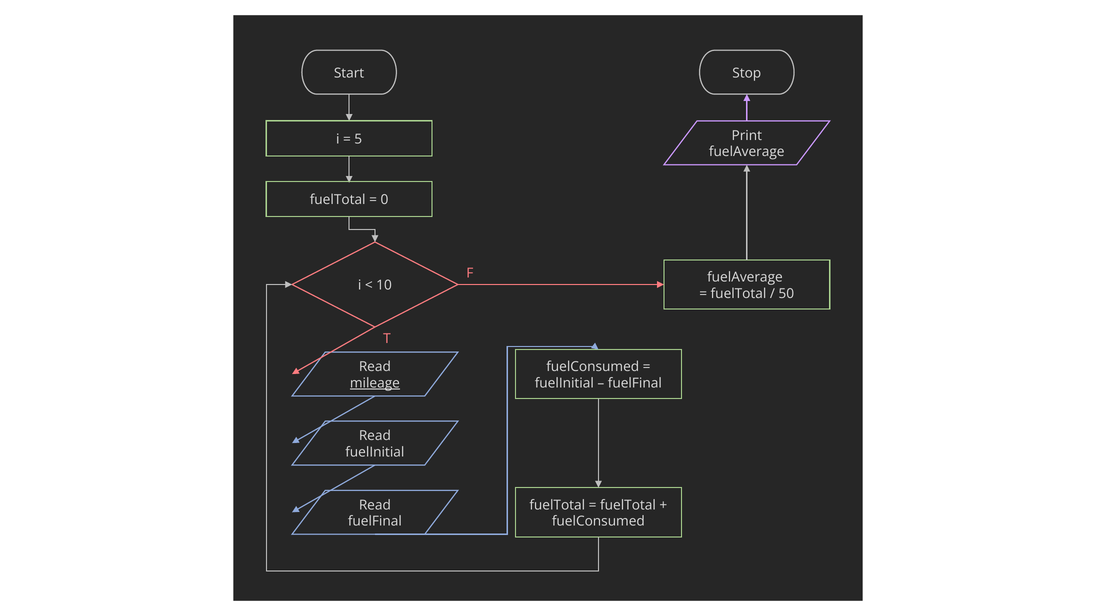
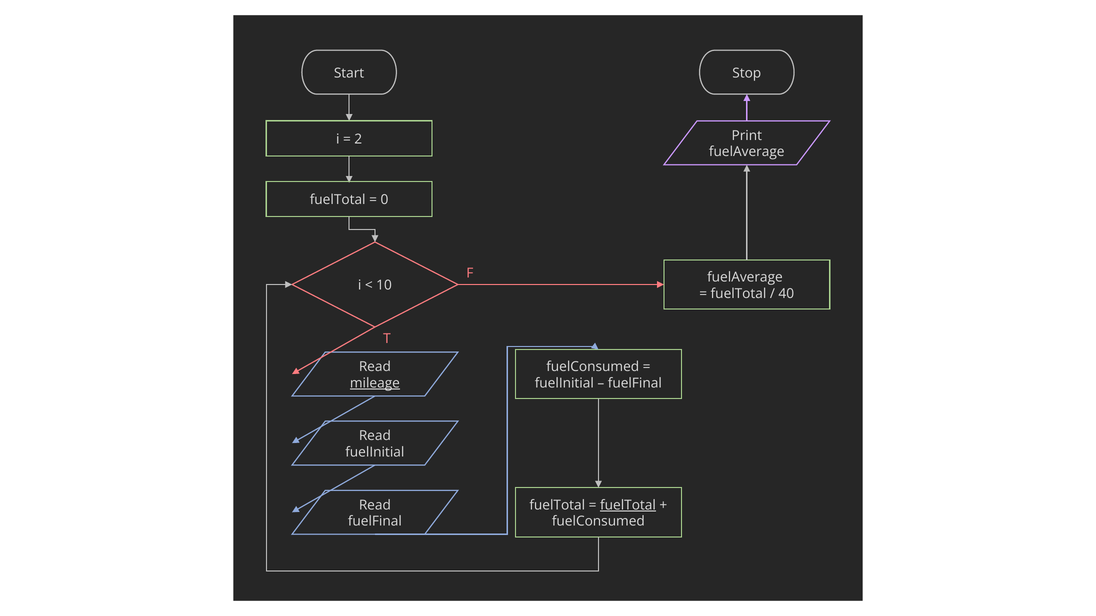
5: 5 -> 2 (358, 140)
50: 50 -> 40 (786, 294)
fuelTotal underline: none -> present (628, 505)
